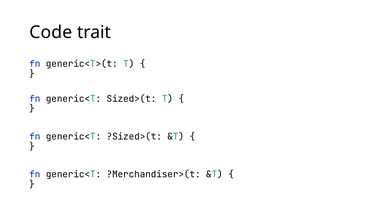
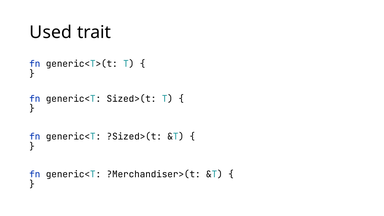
Code: Code -> Used (51, 32)
